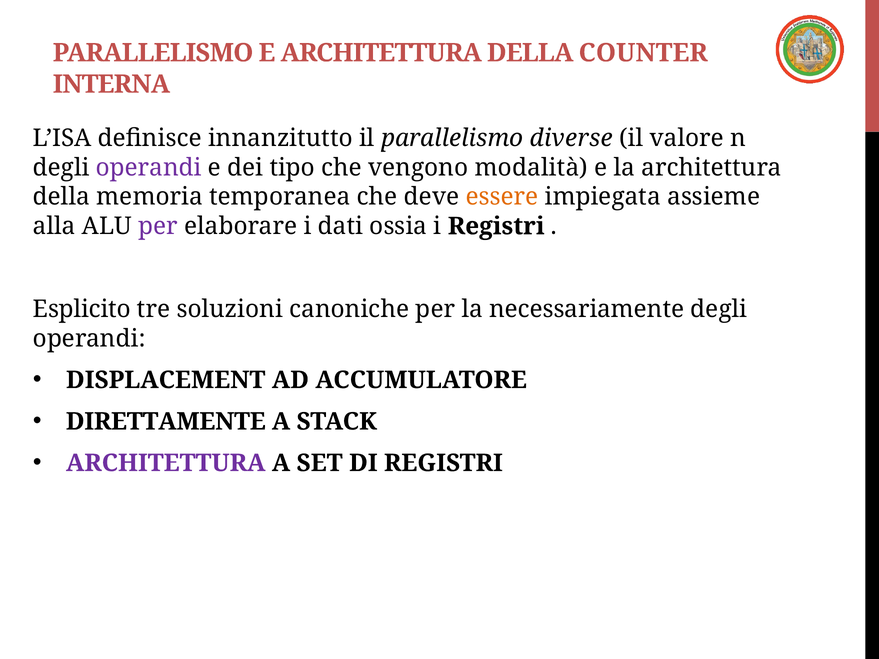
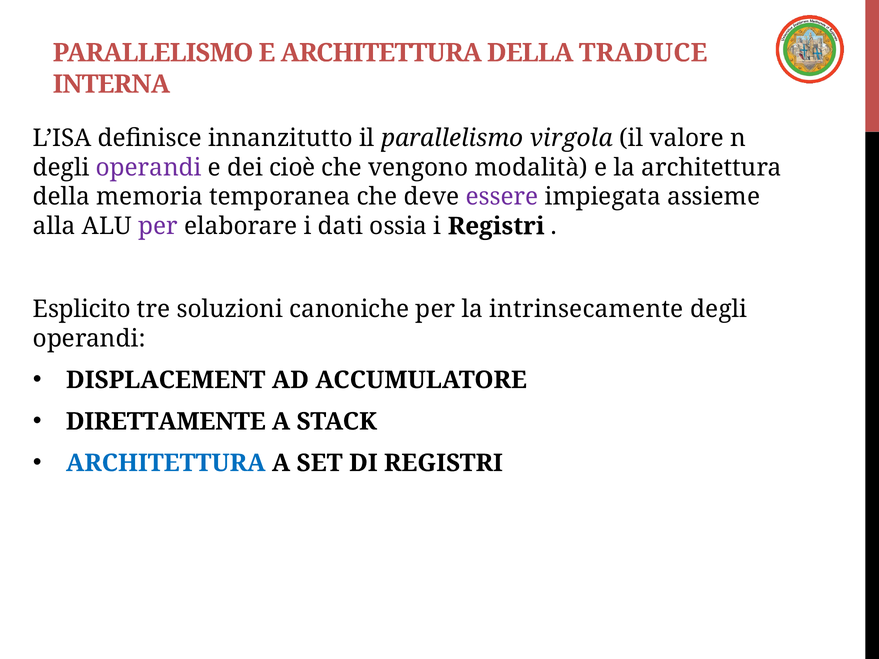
COUNTER: COUNTER -> TRADUCE (643, 53)
diverse: diverse -> virgola (571, 138)
tipo: tipo -> cioè (292, 168)
essere colour: orange -> purple (502, 197)
necessariamente: necessariamente -> intrinsecamente (586, 309)
ARCHITETTURA colour: purple -> blue (166, 463)
